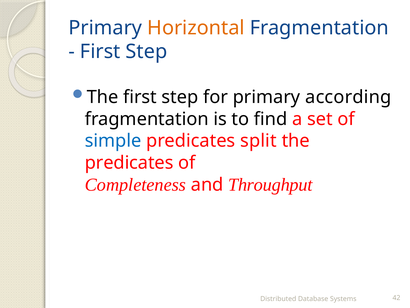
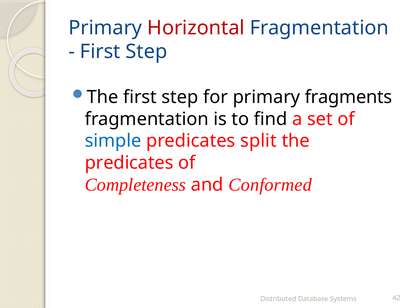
Horizontal colour: orange -> red (196, 28)
according: according -> fragments (349, 97)
Throughput: Throughput -> Conformed (270, 184)
